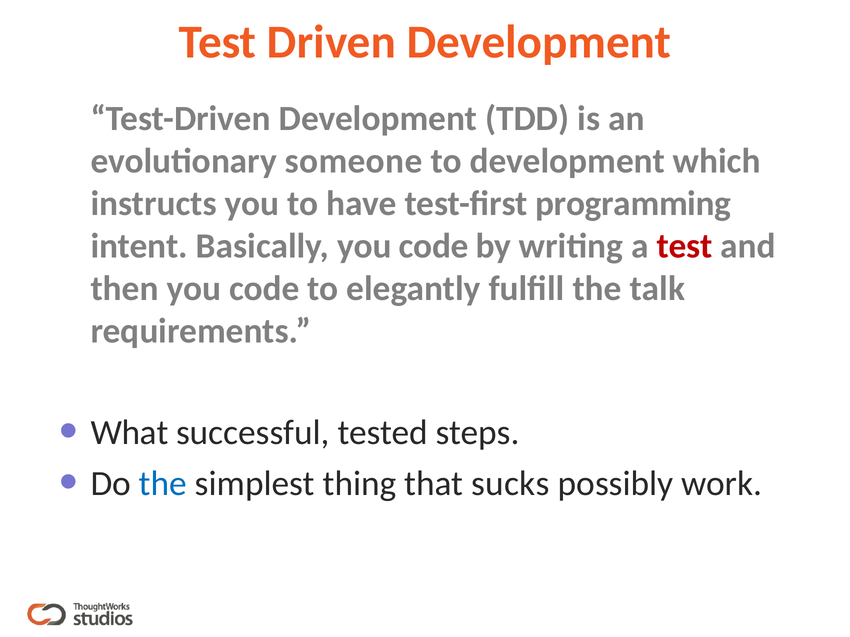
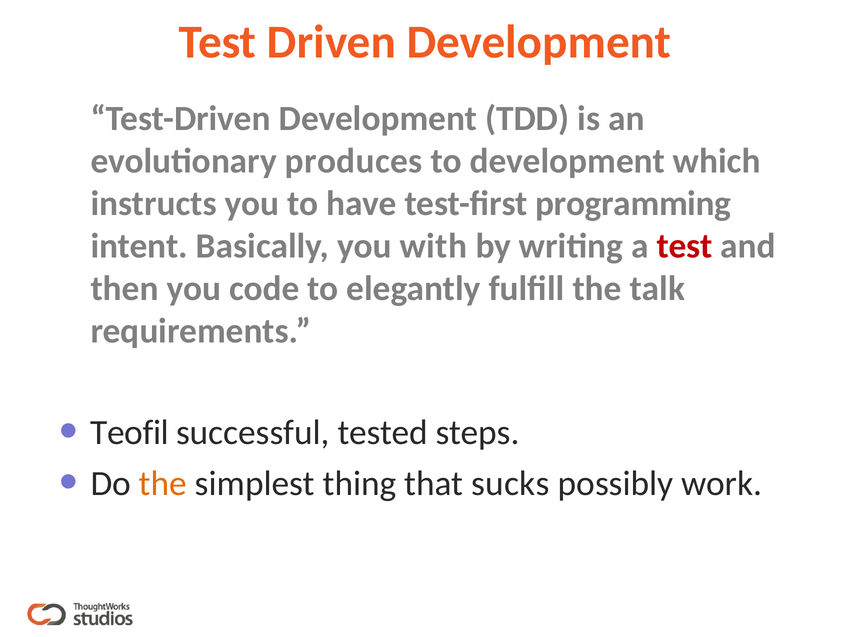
someone: someone -> produces (354, 161)
Basically you code: code -> with (433, 246)
What: What -> Teofil (130, 433)
the colour: blue -> orange (163, 484)
